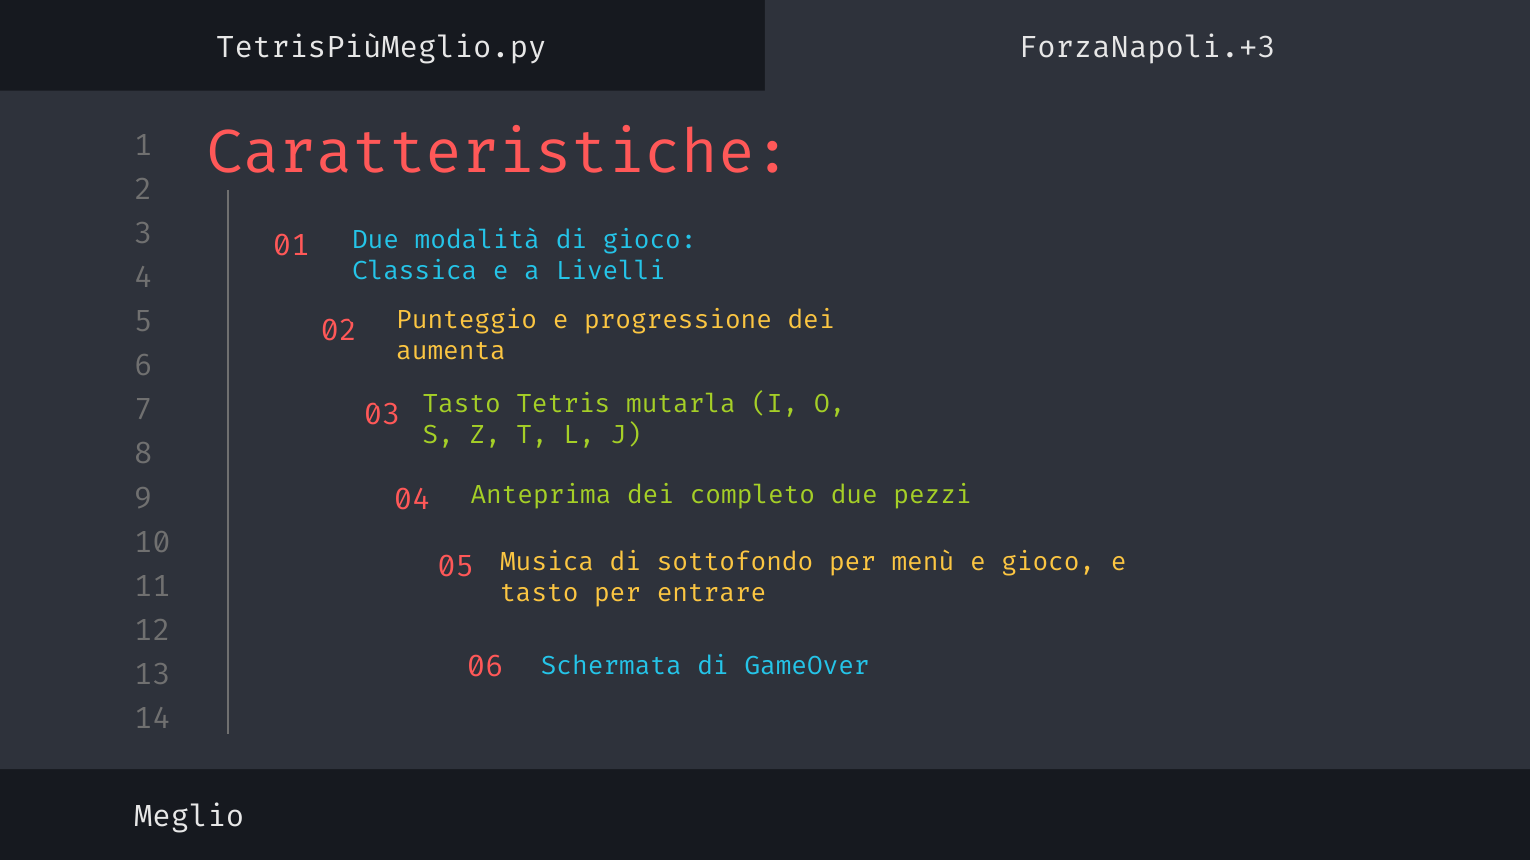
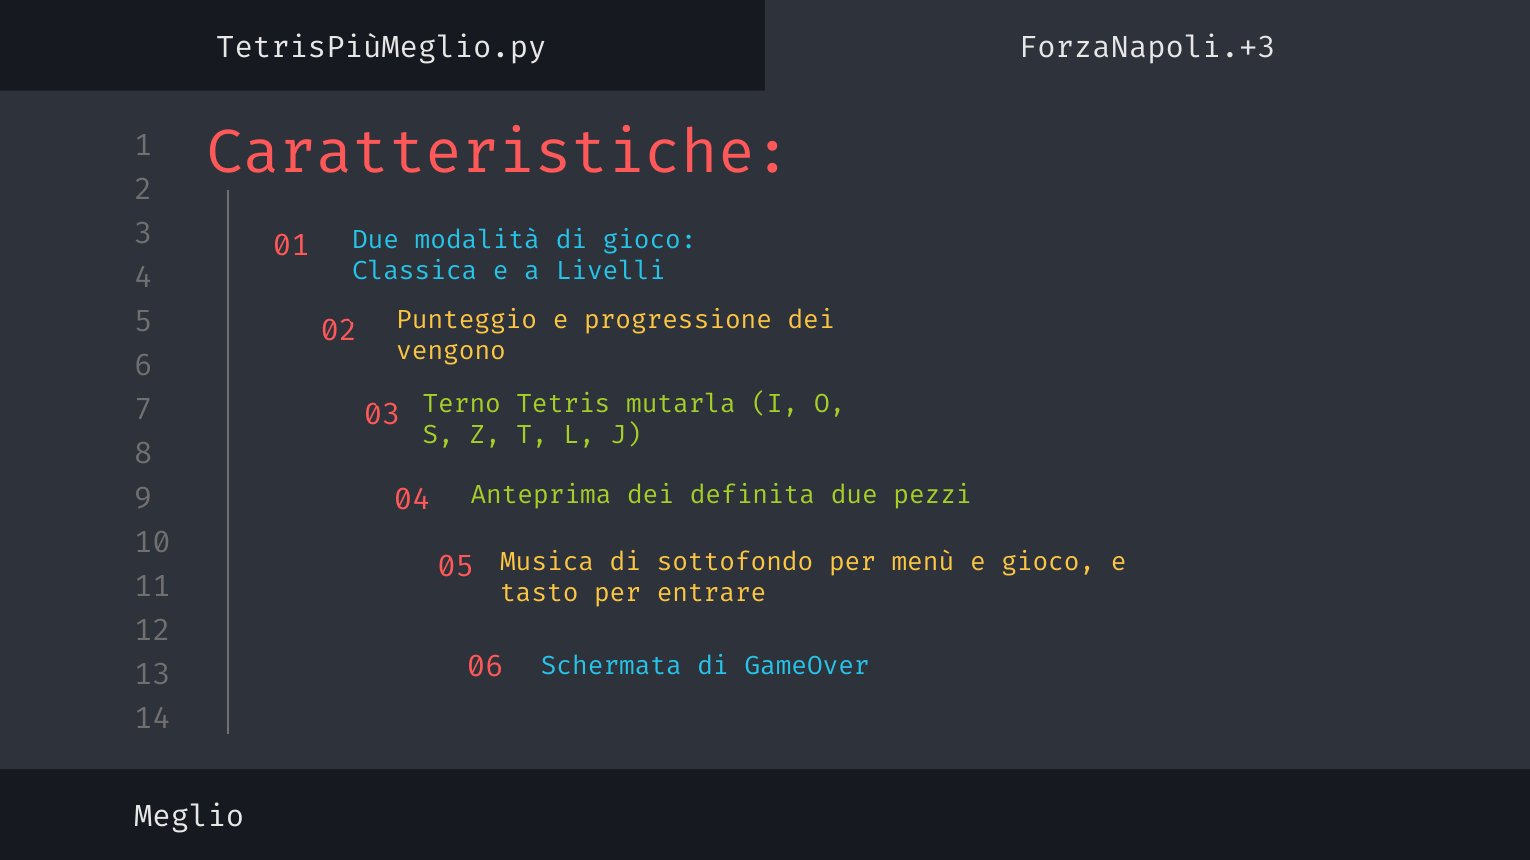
aumenta: aumenta -> vengono (451, 351)
Tasto: Tasto -> Terno (462, 405)
completo: completo -> definita (752, 495)
